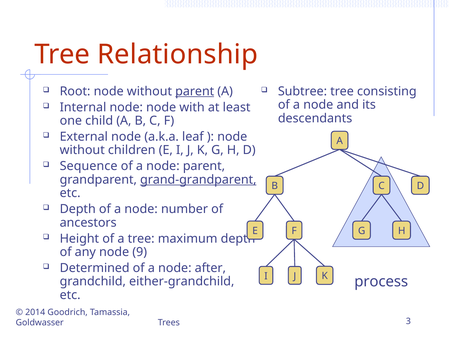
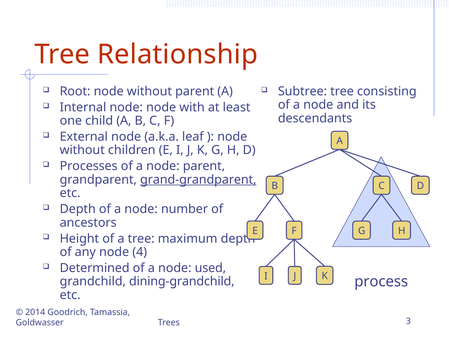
parent underline: present -> none (195, 91)
Sequence: Sequence -> Processes (89, 166)
9: 9 -> 4 (140, 252)
after: after -> used (210, 268)
either-grandchild: either-grandchild -> dining-grandchild (182, 281)
